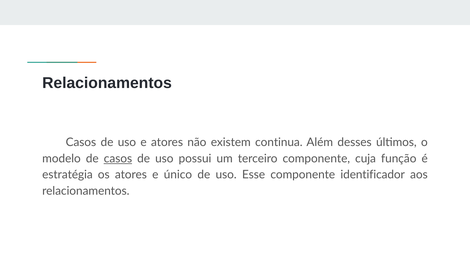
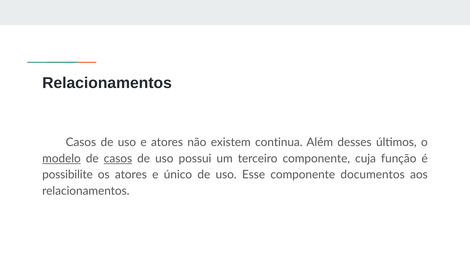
modelo underline: none -> present (61, 159)
estratégia: estratégia -> possibilite (68, 175)
identificador: identificador -> documentos (373, 175)
